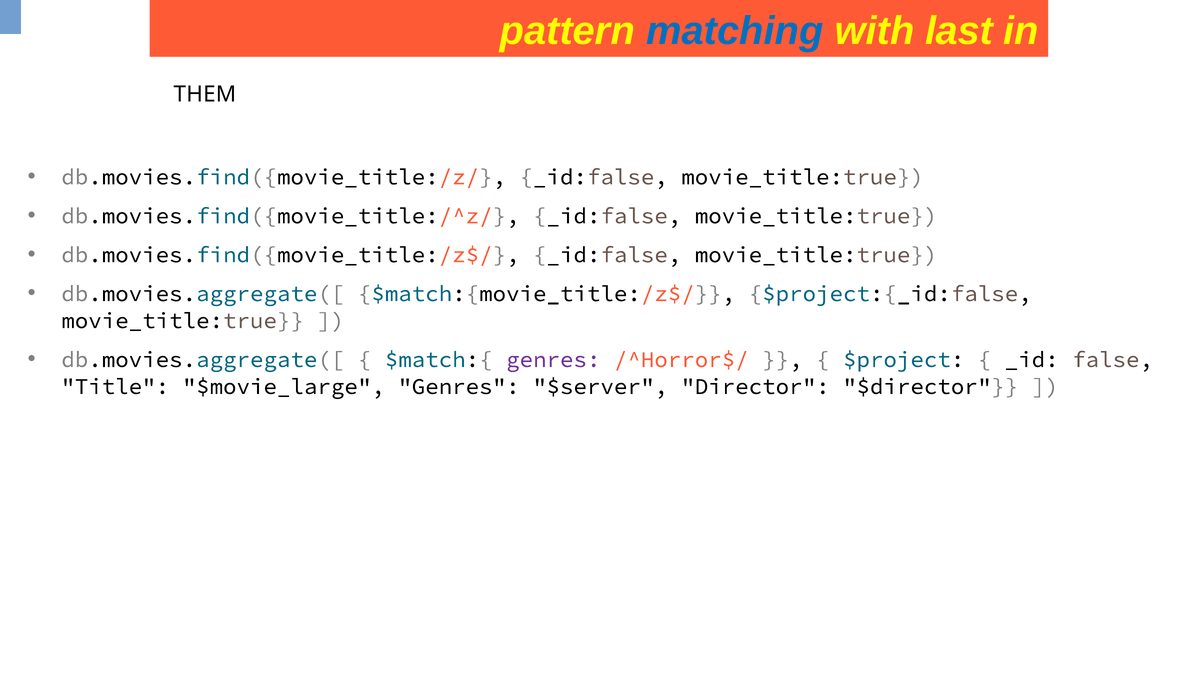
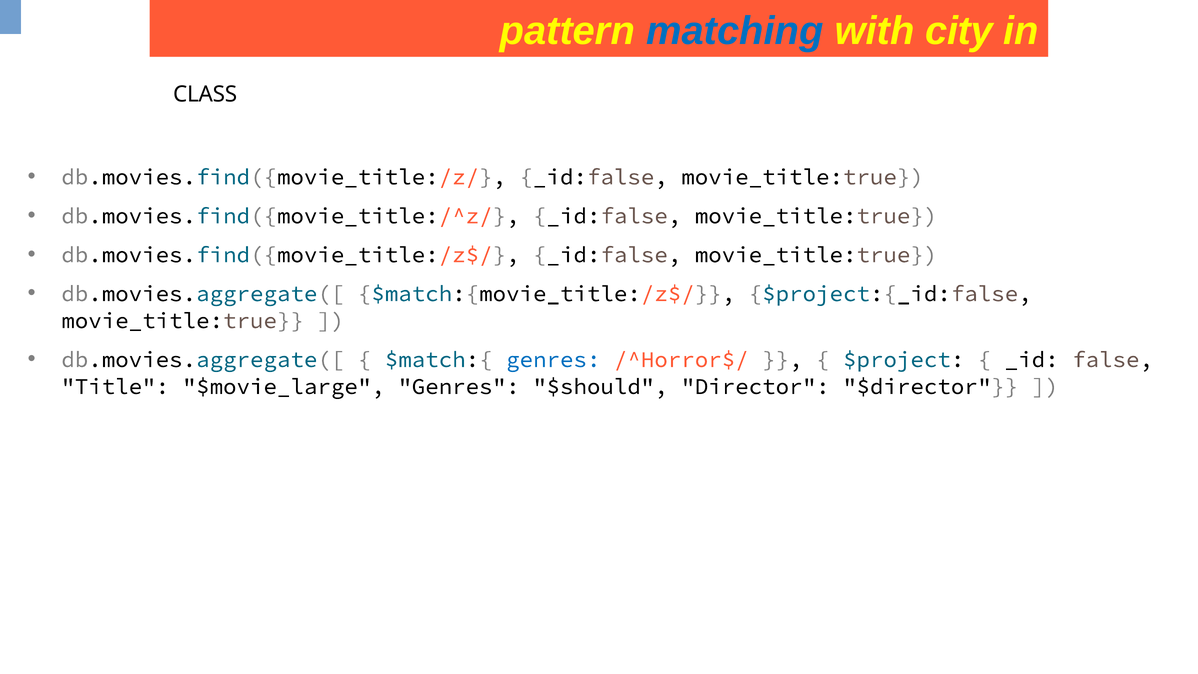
last: last -> city (959, 31)
THEM: THEM -> CLASS (205, 94)
genres colour: purple -> blue (553, 360)
$server: $server -> $should (600, 386)
